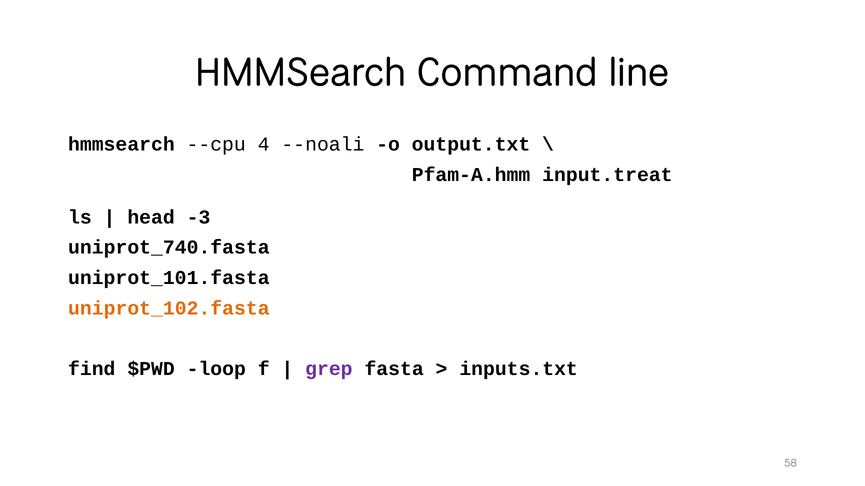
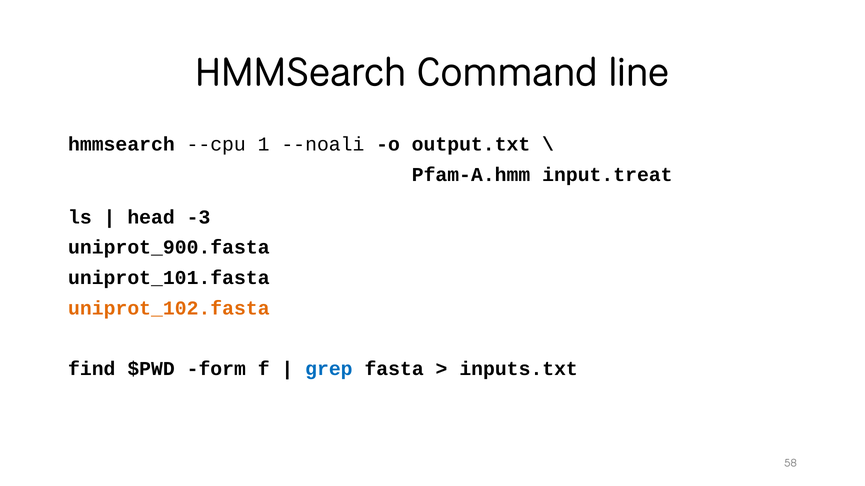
4: 4 -> 1 (264, 144)
uniprot_740.fasta: uniprot_740.fasta -> uniprot_900.fasta (169, 248)
loop: loop -> form (216, 369)
grep colour: purple -> blue (329, 369)
